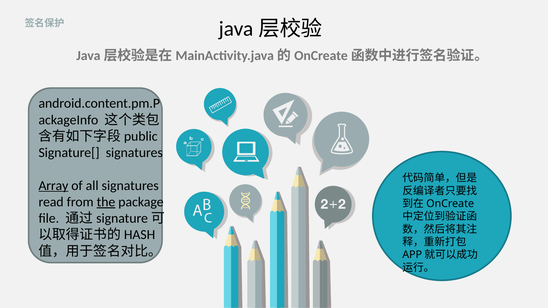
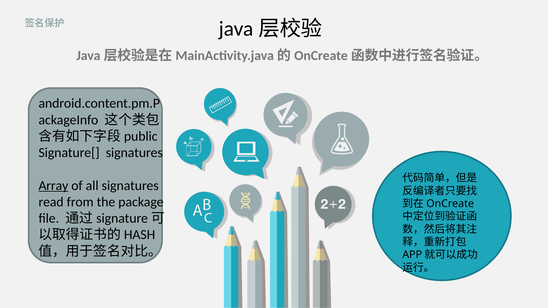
the underline: present -> none (106, 202)
